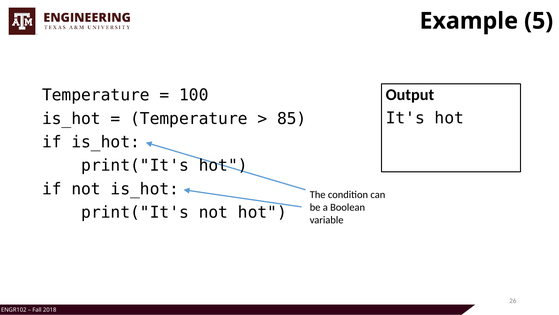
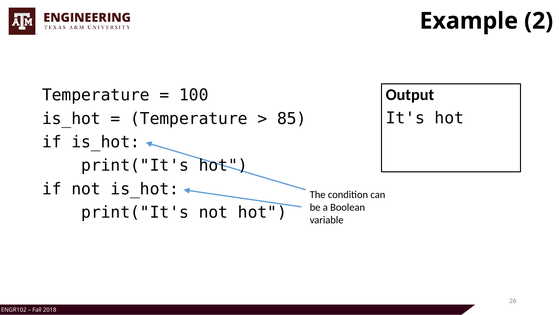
5: 5 -> 2 (539, 21)
